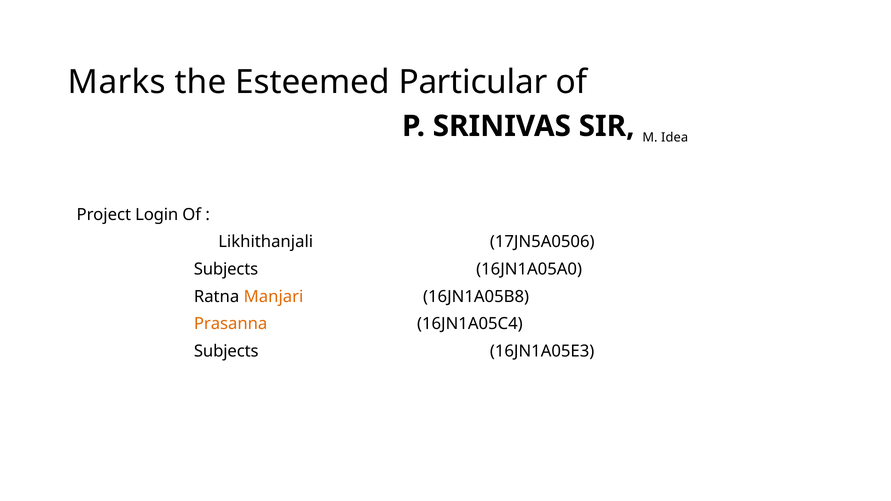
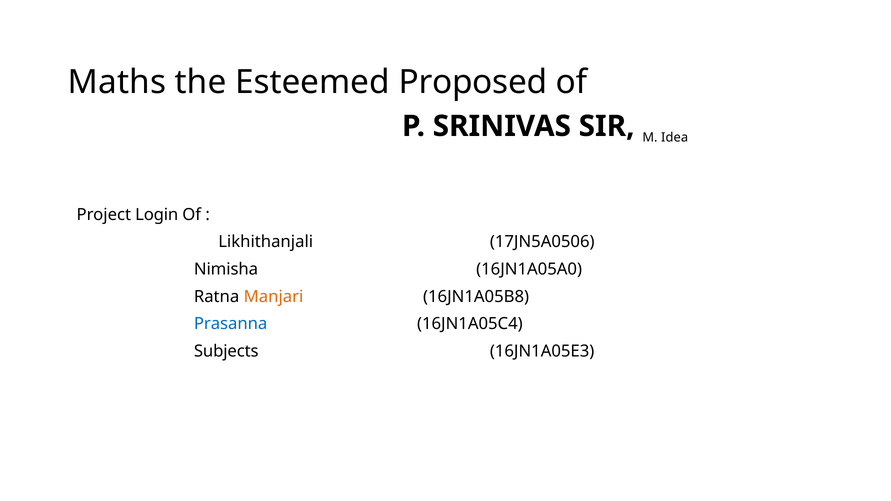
Marks: Marks -> Maths (117, 82)
Particular: Particular -> Proposed (473, 82)
Subjects: Subjects -> Nimisha (226, 269)
Prasanna colour: orange -> blue (231, 324)
